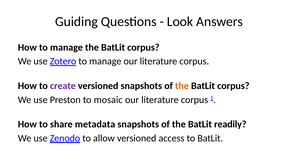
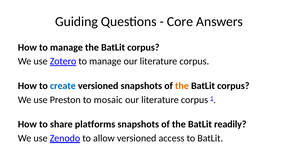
Look: Look -> Core (180, 22)
create colour: purple -> blue (63, 86)
metadata: metadata -> platforms (95, 124)
